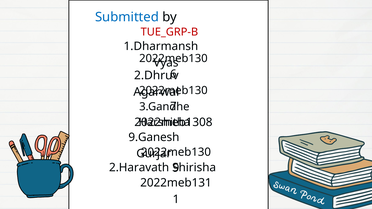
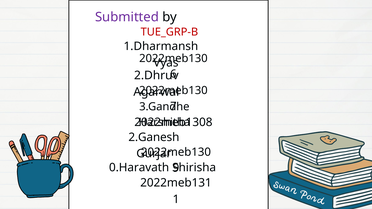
Submitted colour: blue -> purple (127, 17)
9.Ganesh: 9.Ganesh -> 2.Ganesh (154, 137)
2.Haravath: 2.Haravath -> 0.Haravath (139, 168)
